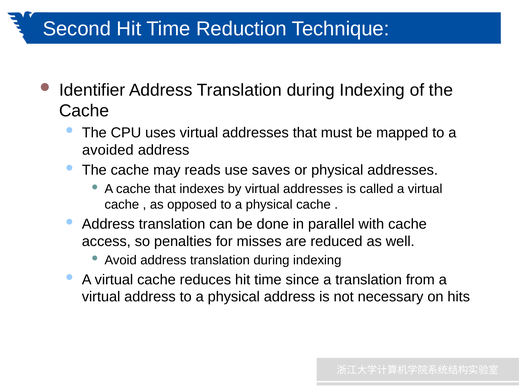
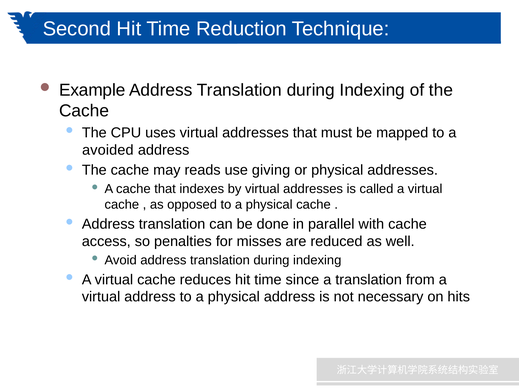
Identifier: Identifier -> Example (92, 90)
saves: saves -> giving (271, 170)
